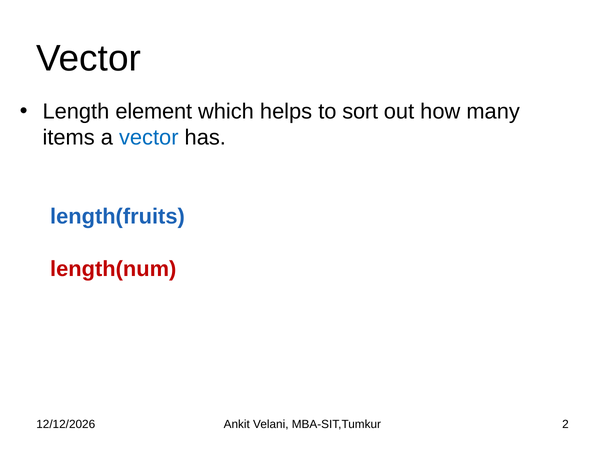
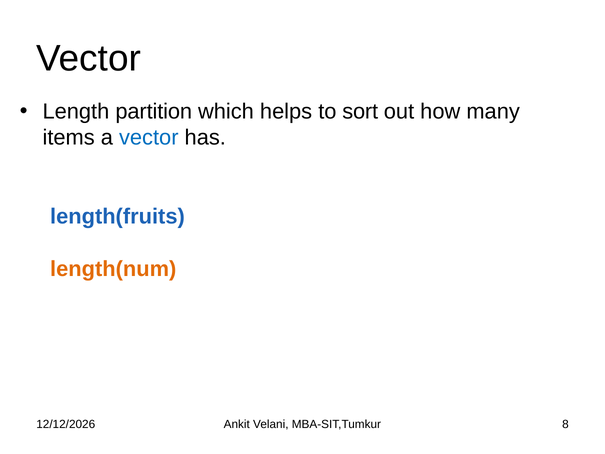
element: element -> partition (154, 111)
length(num colour: red -> orange (113, 269)
2: 2 -> 8 (565, 424)
